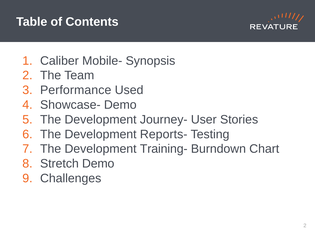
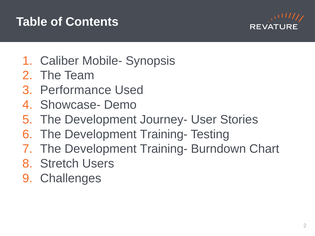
Reports-: Reports- -> Training- (164, 134)
Stretch Demo: Demo -> Users (98, 164)
